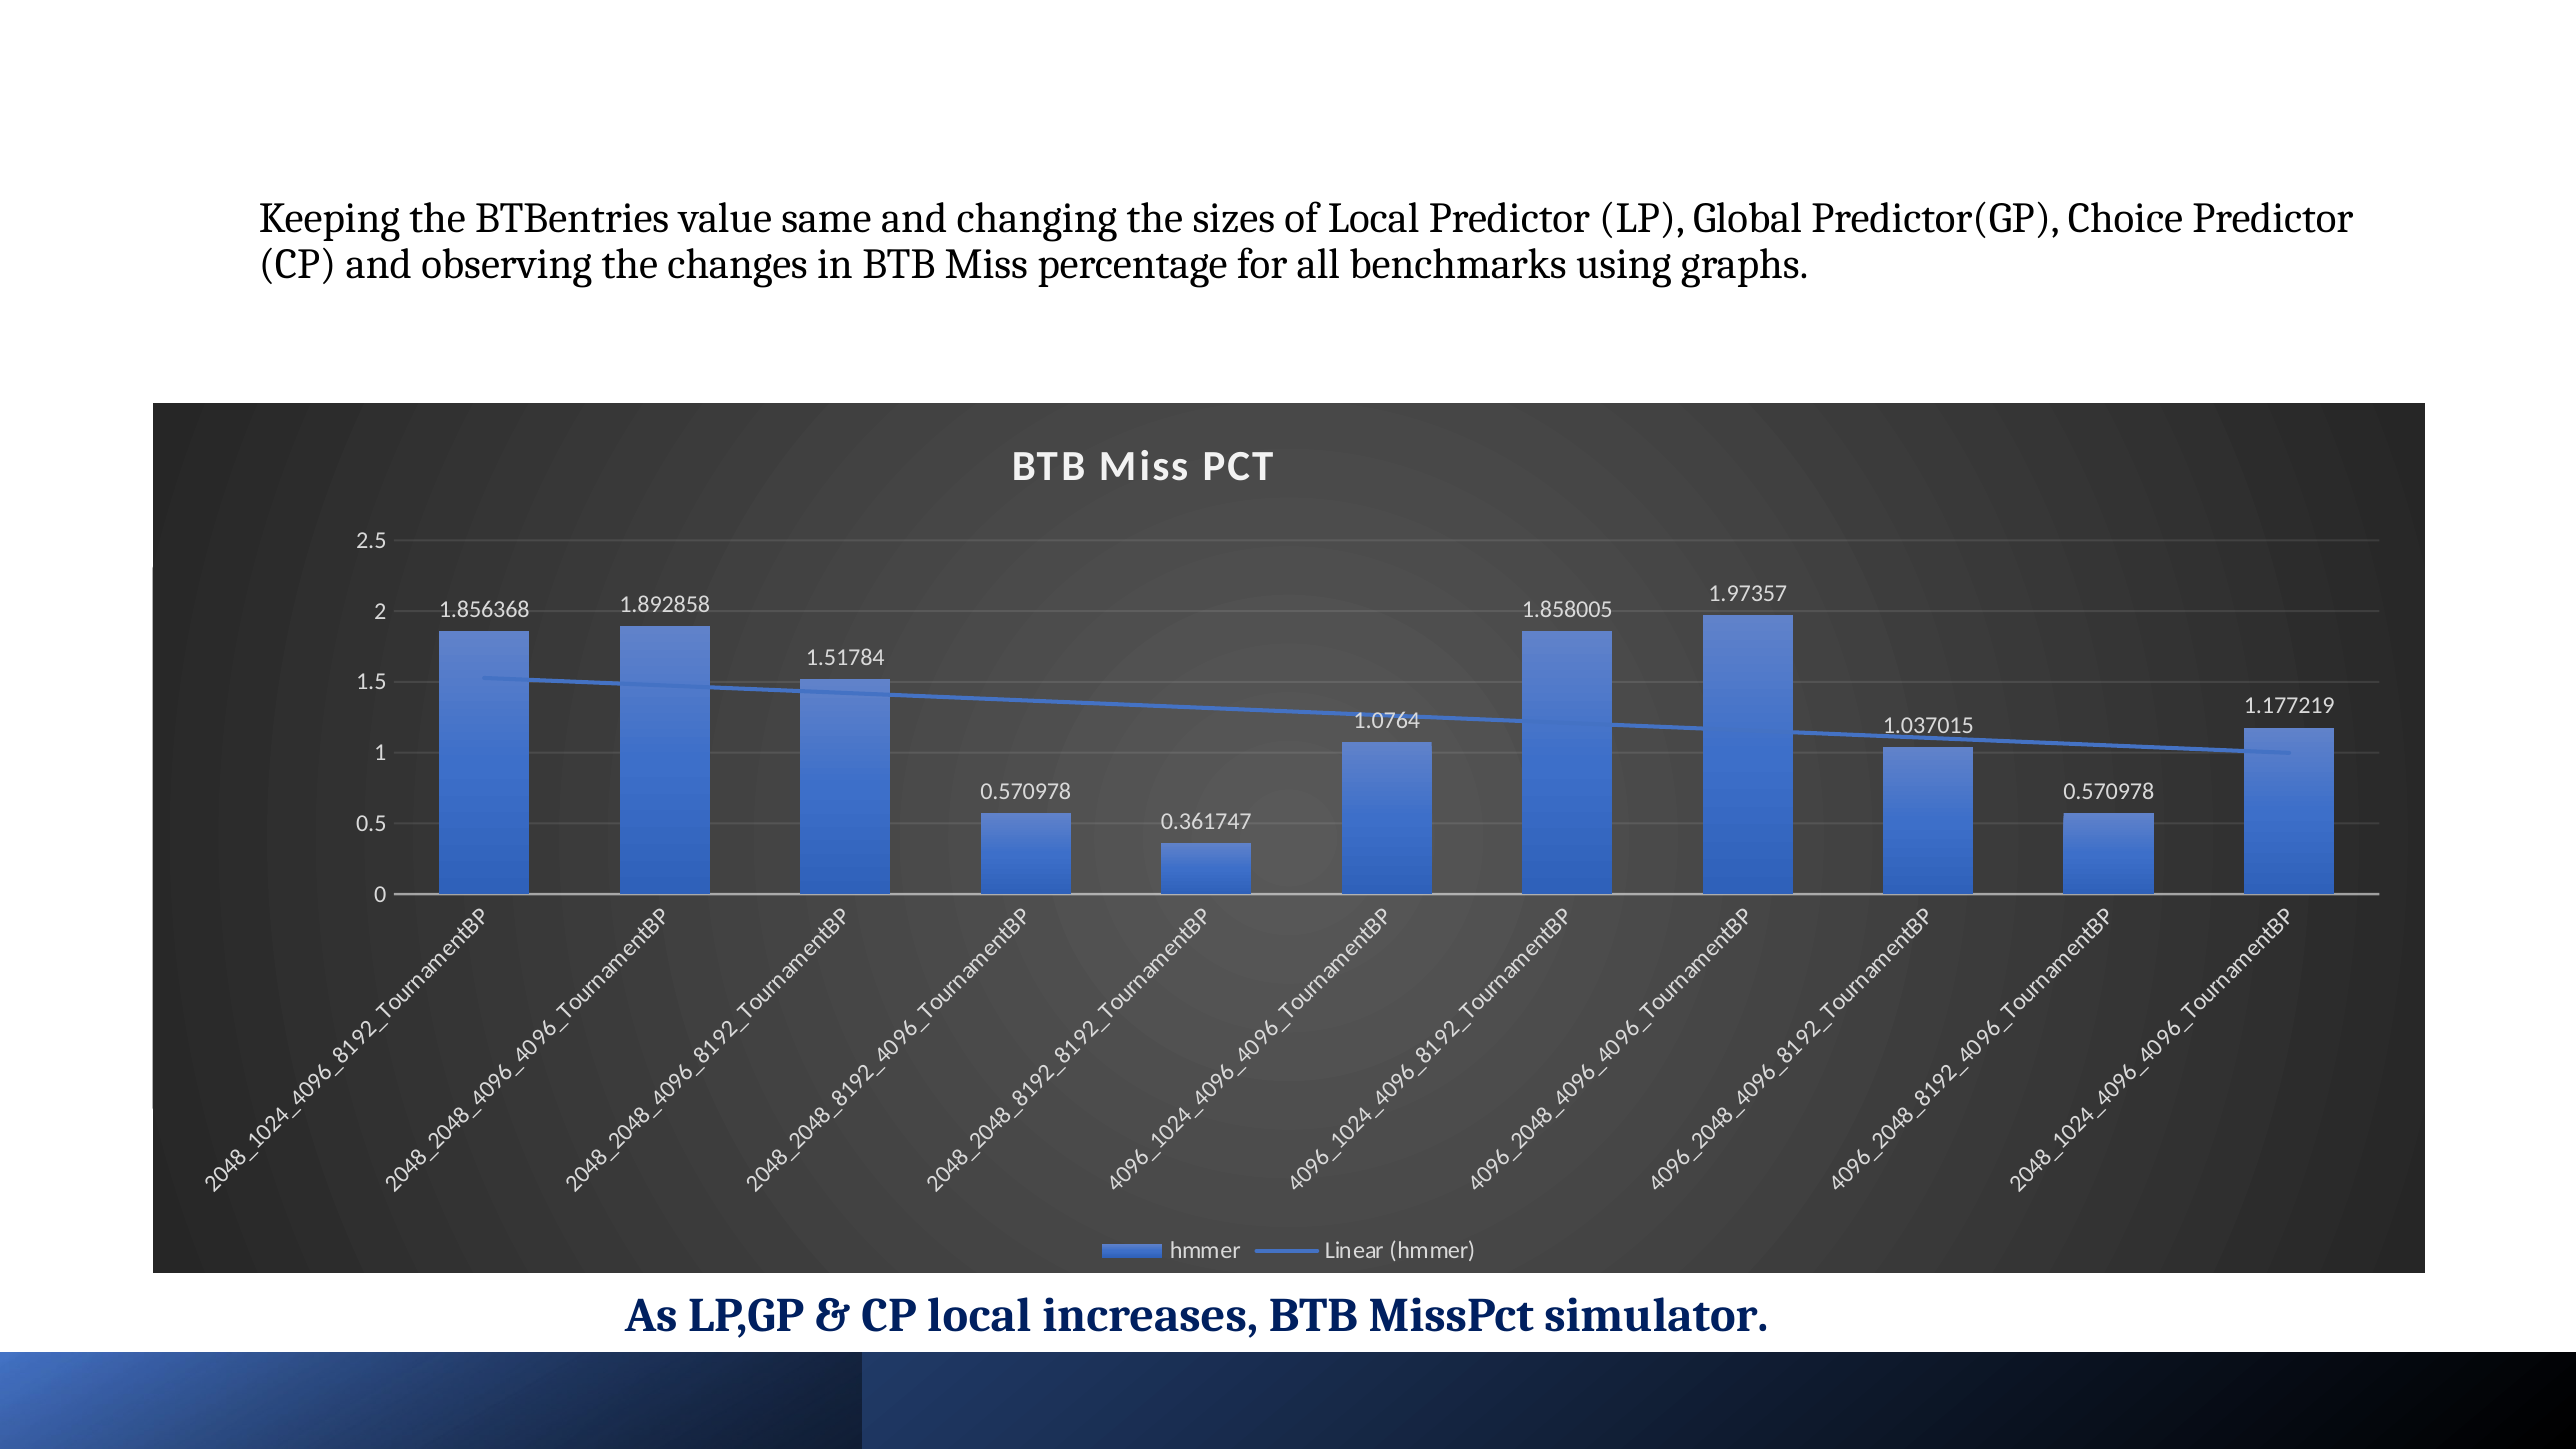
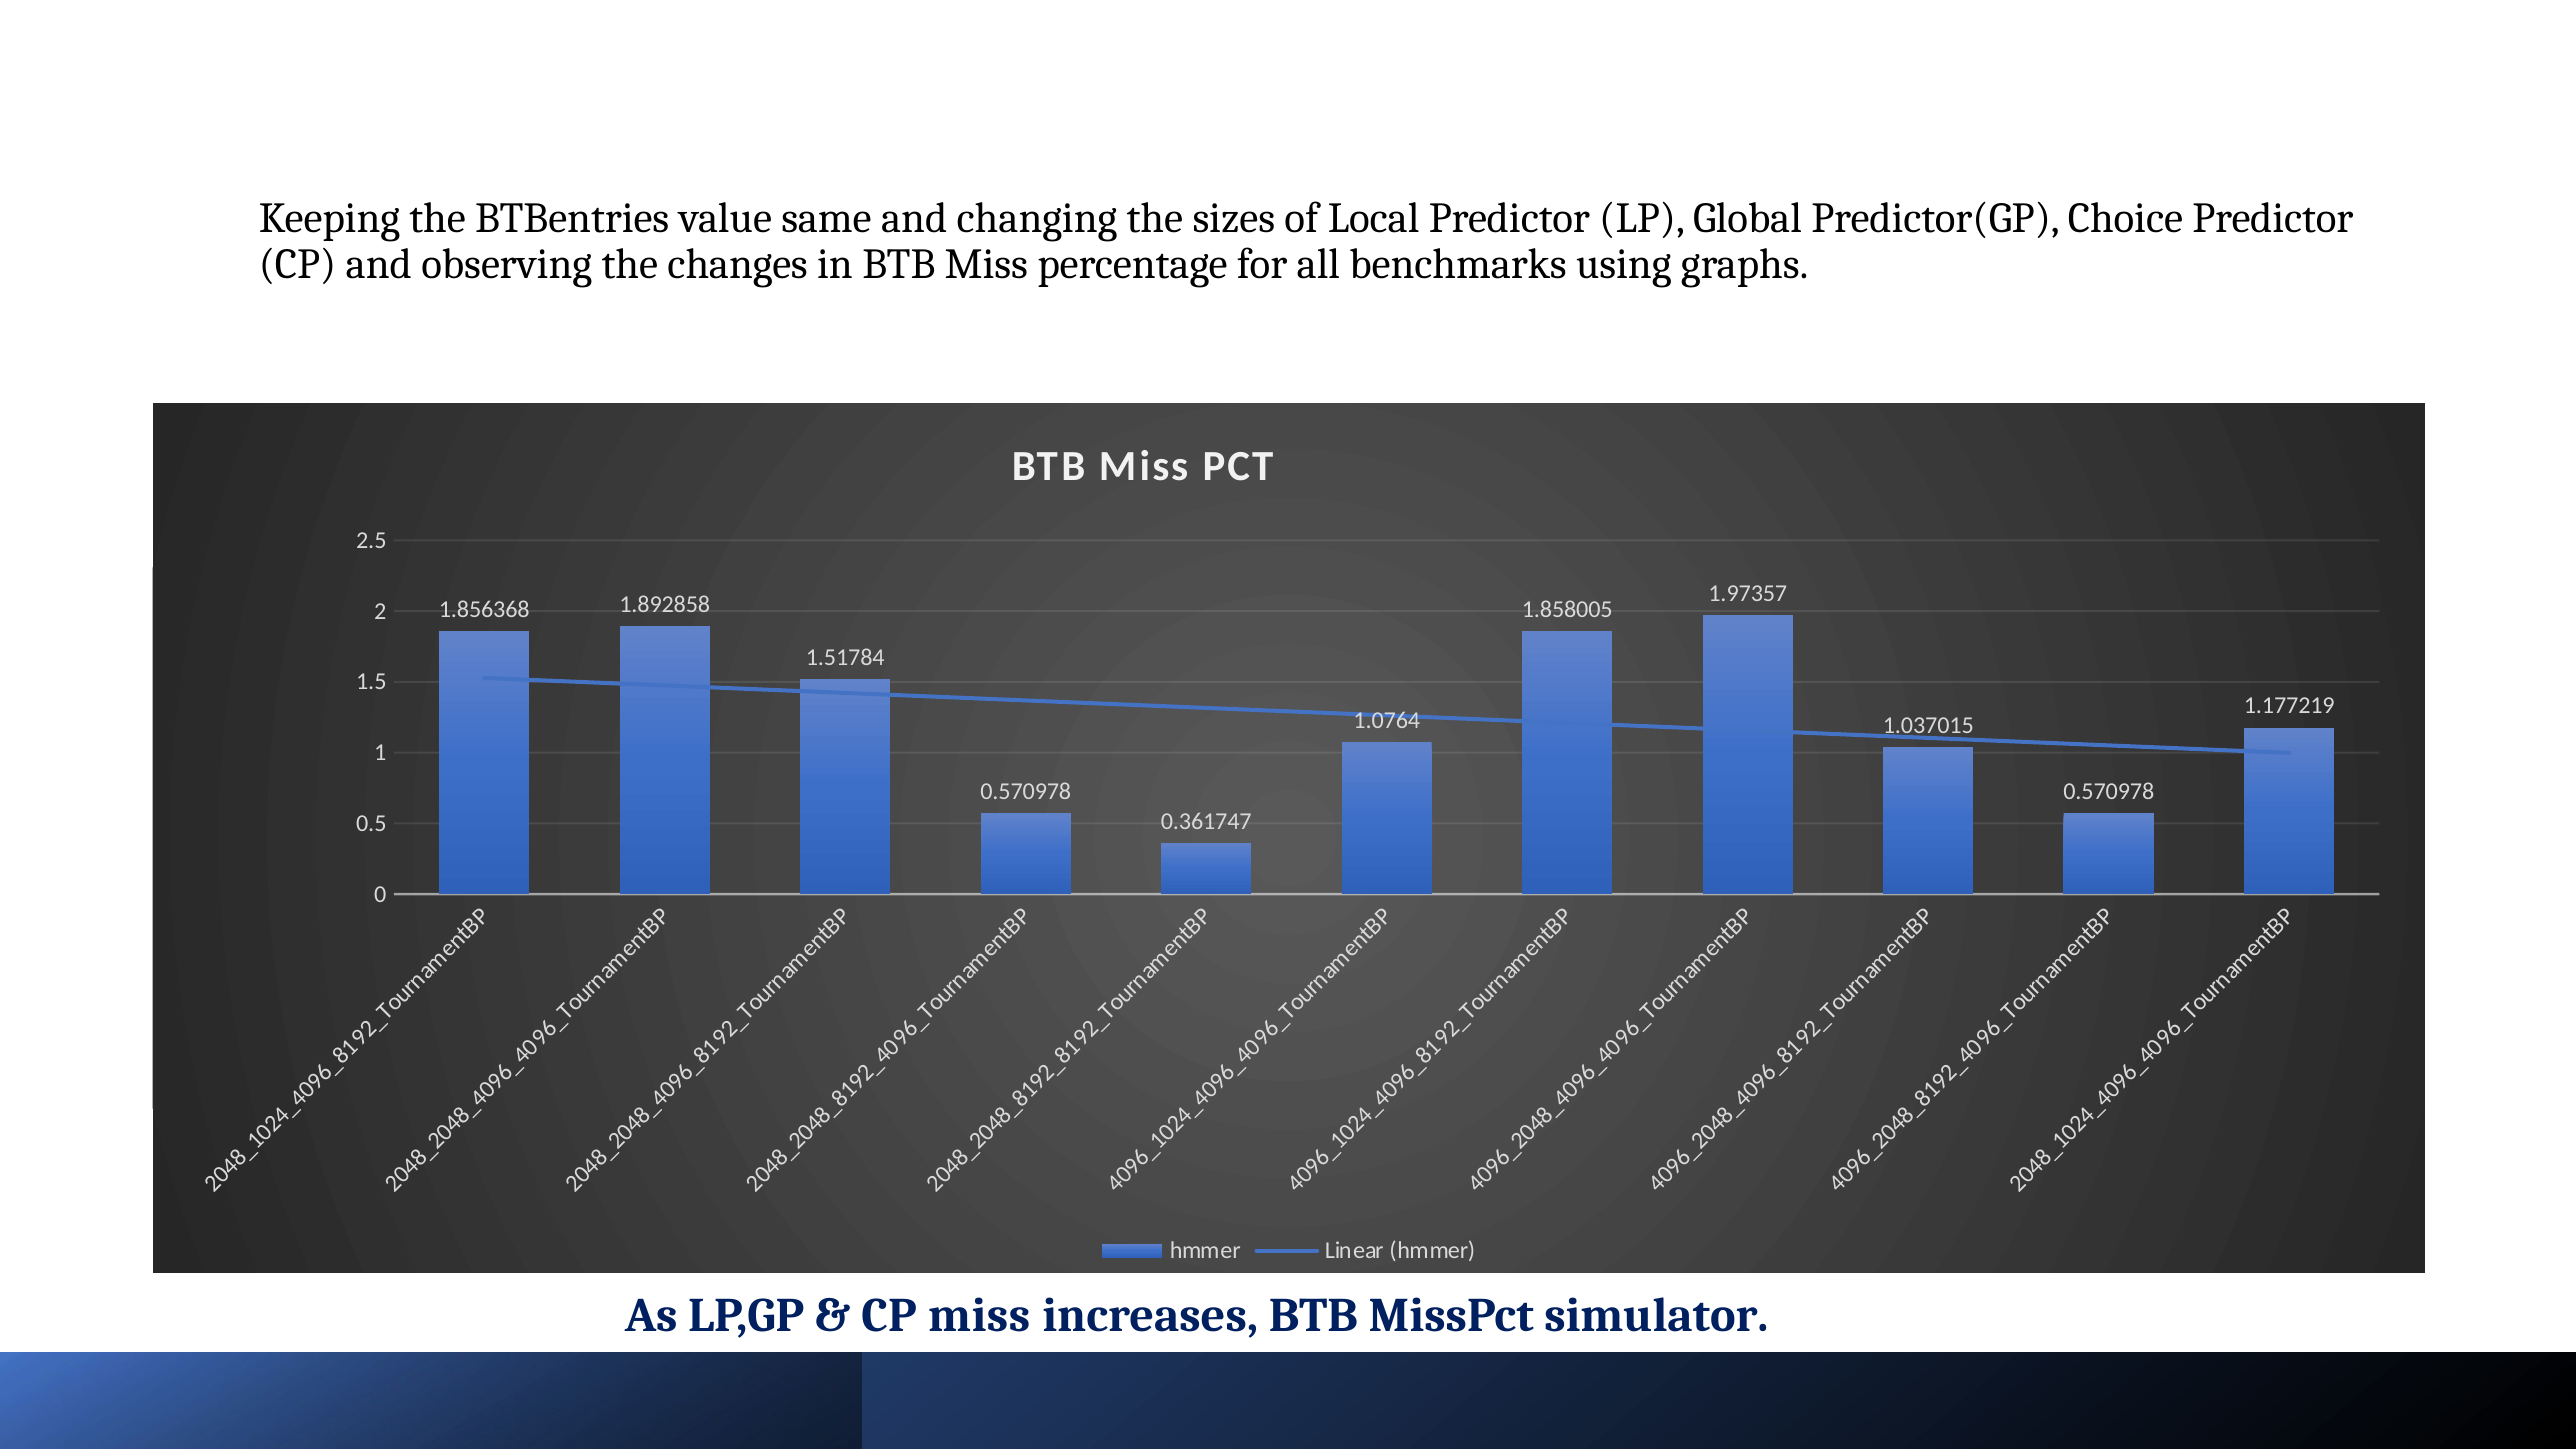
CP local: local -> miss (979, 1315)
